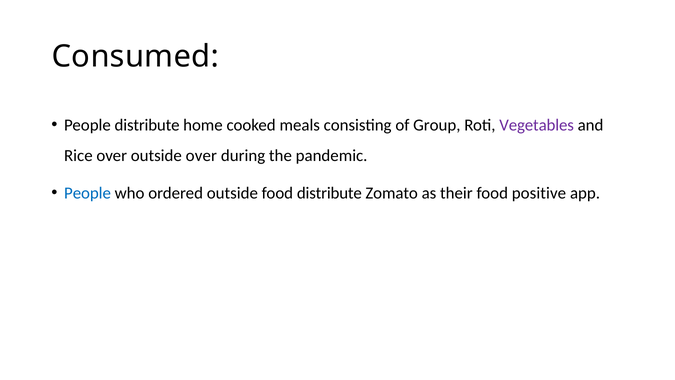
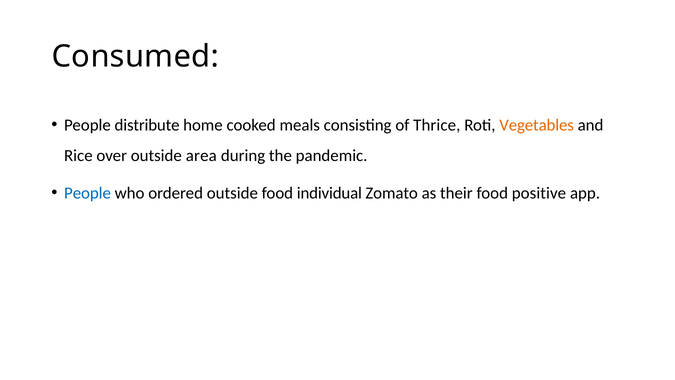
Group: Group -> Thrice (437, 125)
Vegetables colour: purple -> orange (537, 125)
outside over: over -> area (201, 155)
food distribute: distribute -> individual (329, 193)
